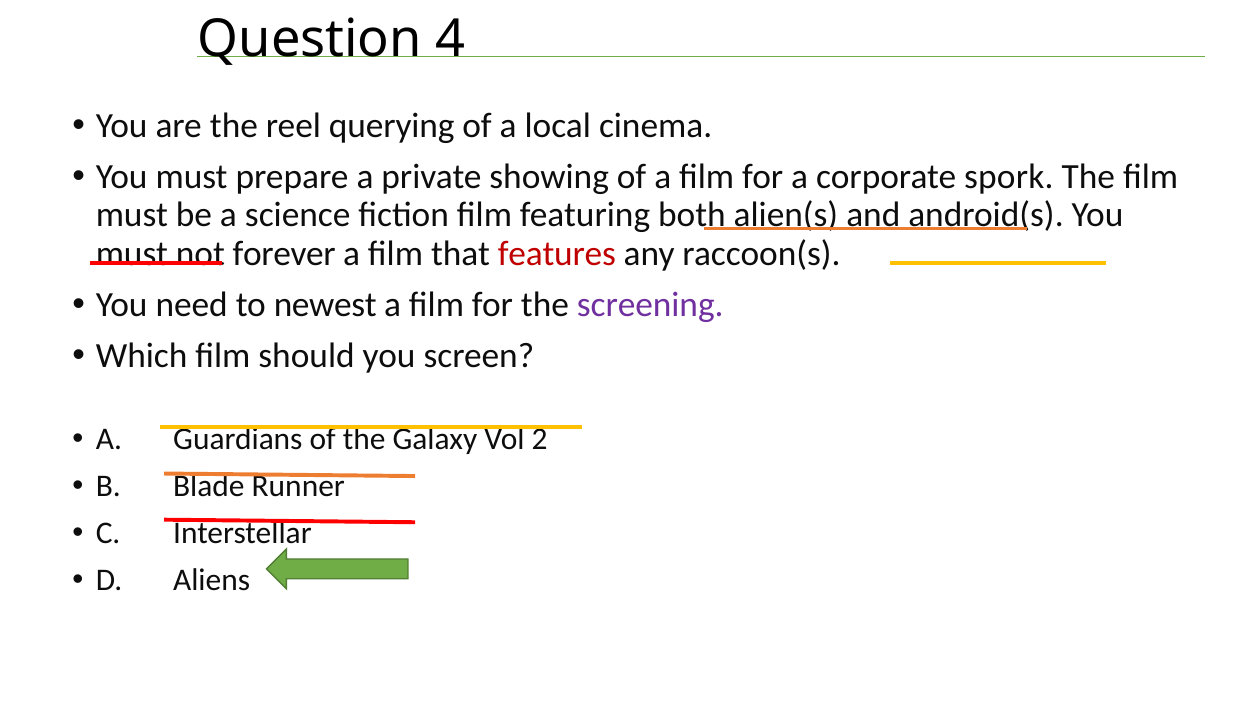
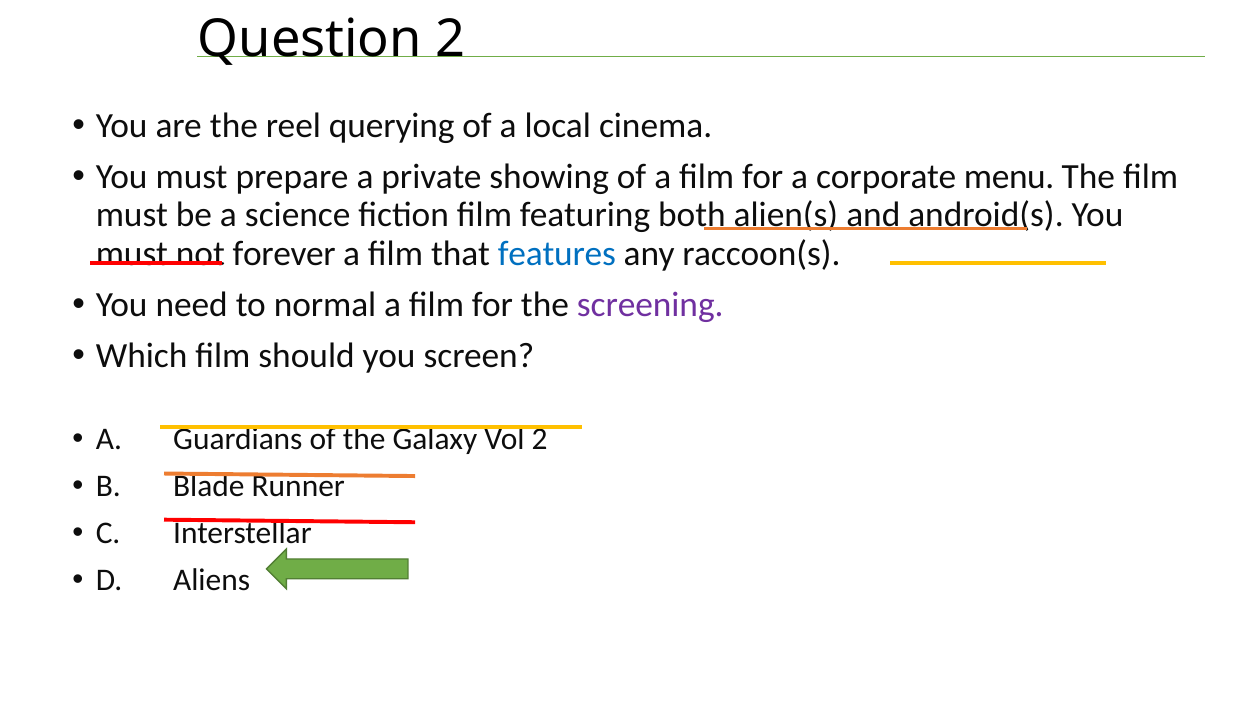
Question 4: 4 -> 2 (451, 39)
spork: spork -> menu (1009, 177)
features colour: red -> blue (557, 254)
newest: newest -> normal (325, 305)
